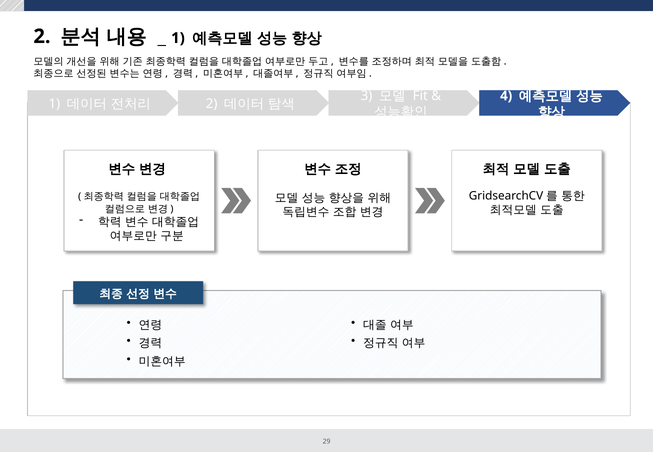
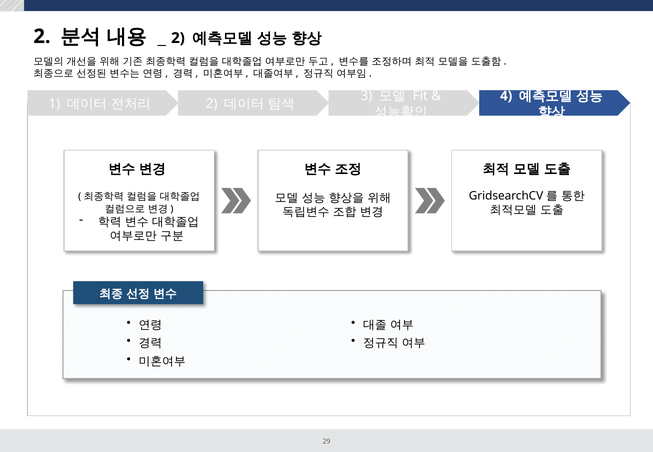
1: 1 -> 2 (178, 38)
